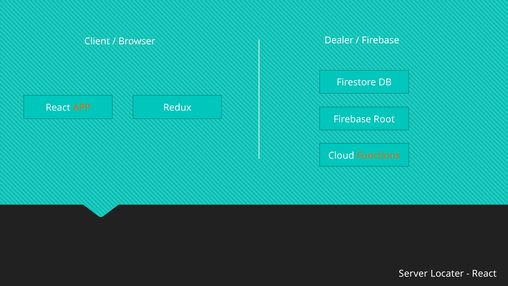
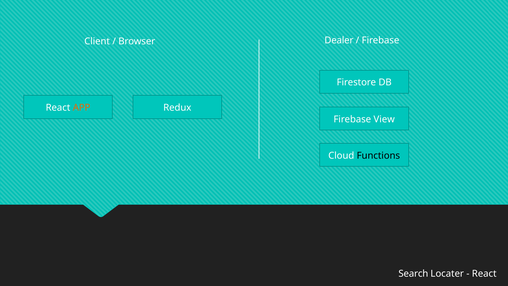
Root: Root -> View (384, 119)
Functions colour: orange -> black (378, 155)
Server: Server -> Search (413, 274)
